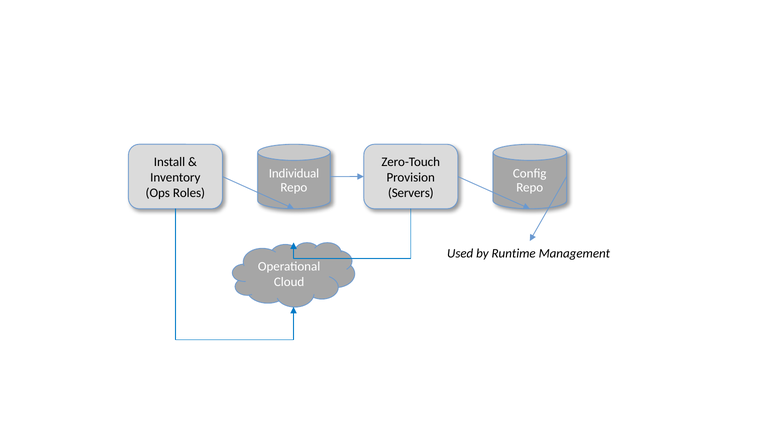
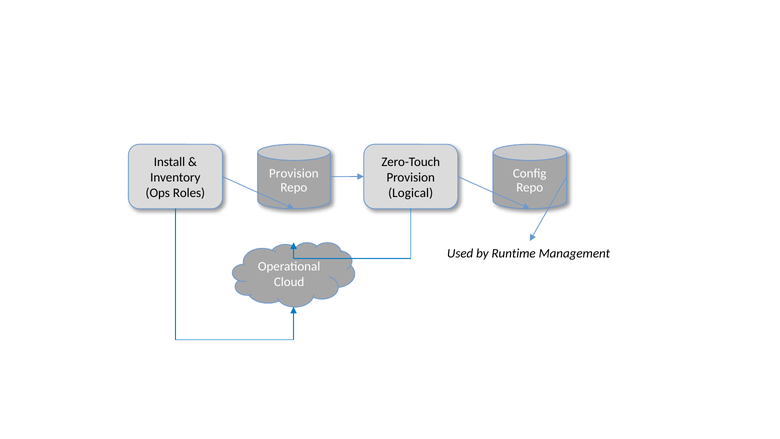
Individual: Individual -> Provision (294, 173)
Servers: Servers -> Logical (411, 193)
